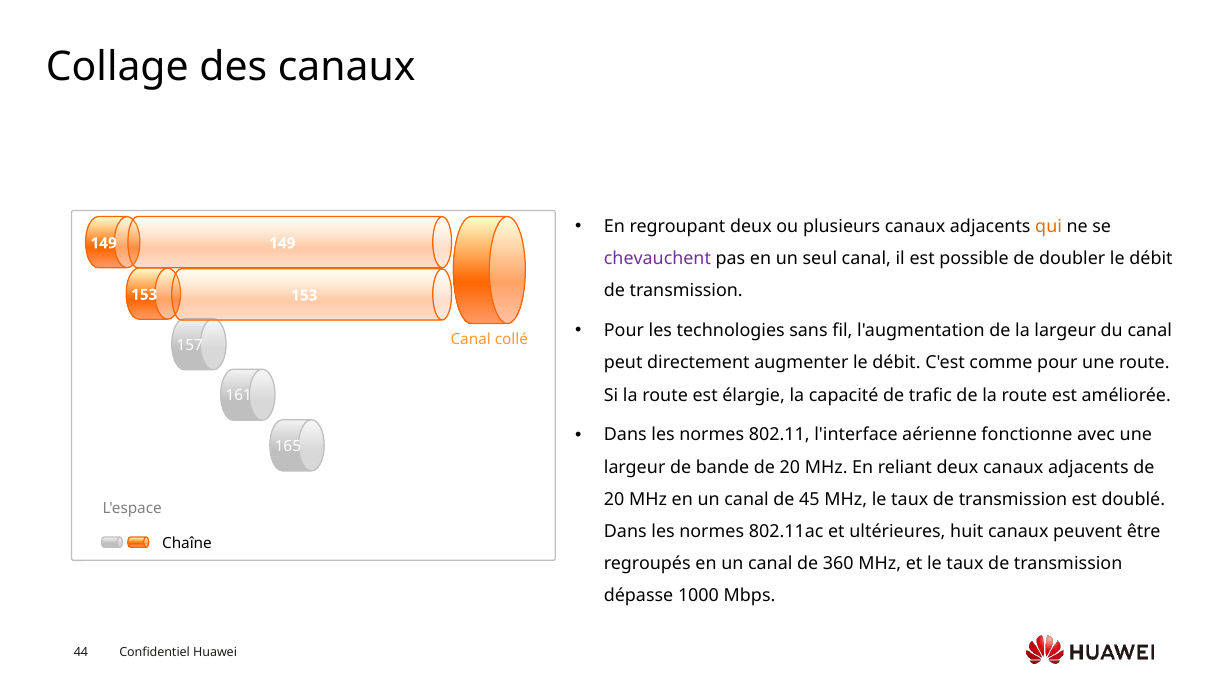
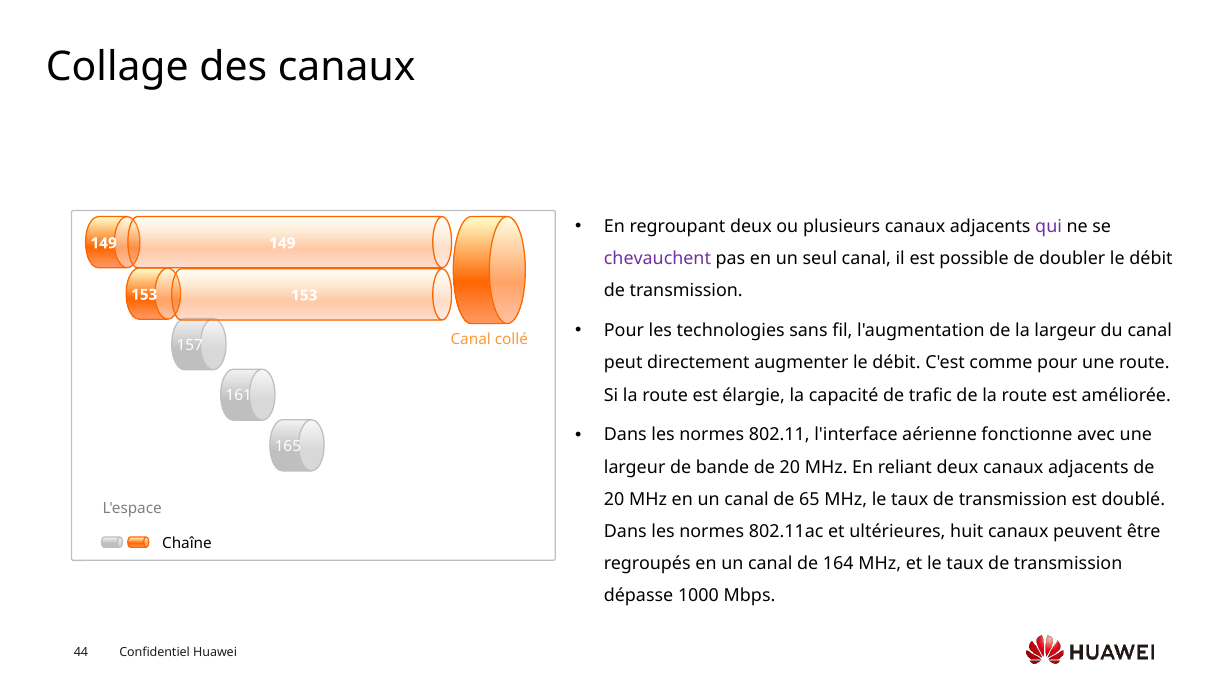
qui colour: orange -> purple (1049, 227)
45: 45 -> 65 (809, 500)
360: 360 -> 164 (838, 564)
